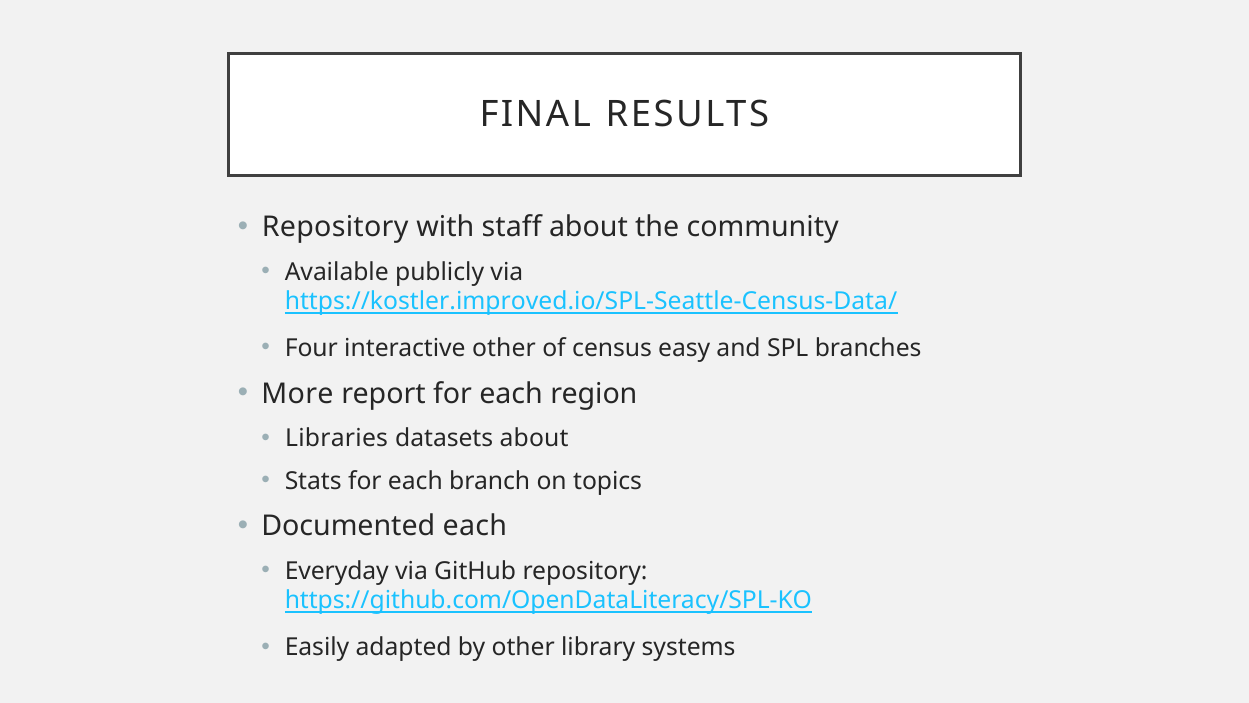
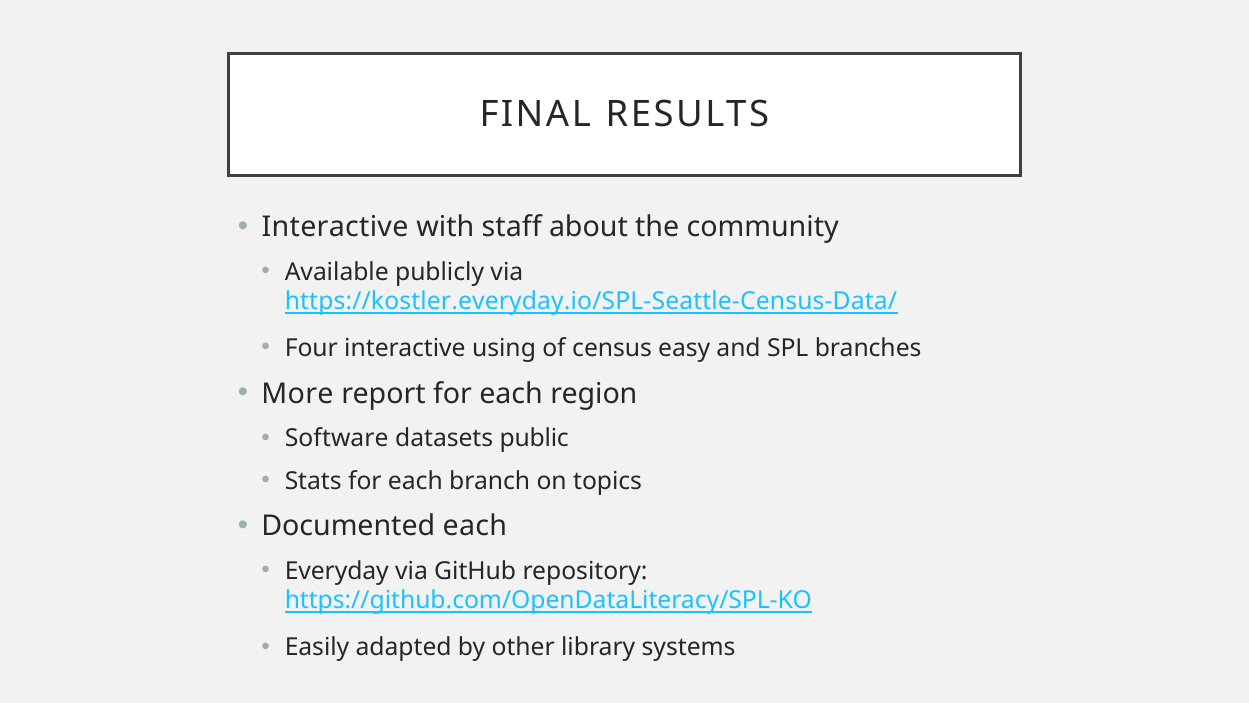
Repository: Repository -> Interactive (335, 227)
https://kostler.improved.io/SPL-Seattle-Census-Data/: https://kostler.improved.io/SPL-Seattle-Census-Data/ -> https://kostler.everyday.io/SPL-Seattle-Census-Data/ (591, 301)
interactive other: other -> using (504, 348)
Libraries: Libraries -> Software (337, 438)
datasets about: about -> public (534, 438)
